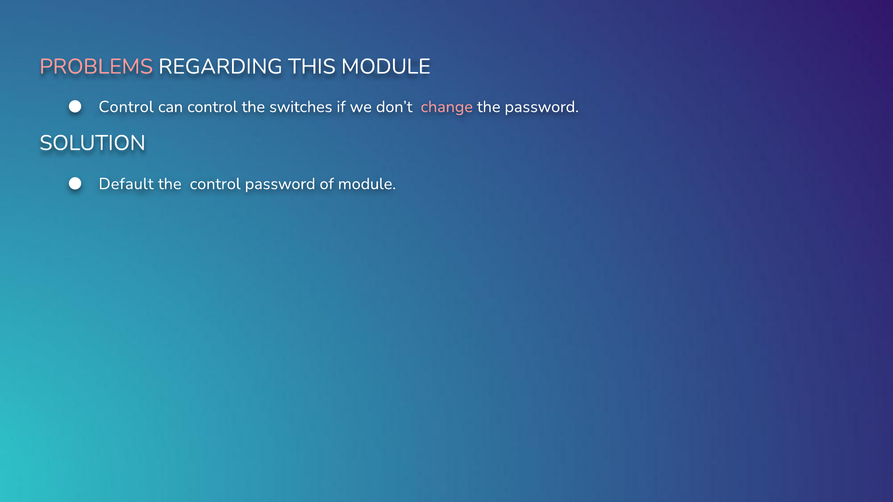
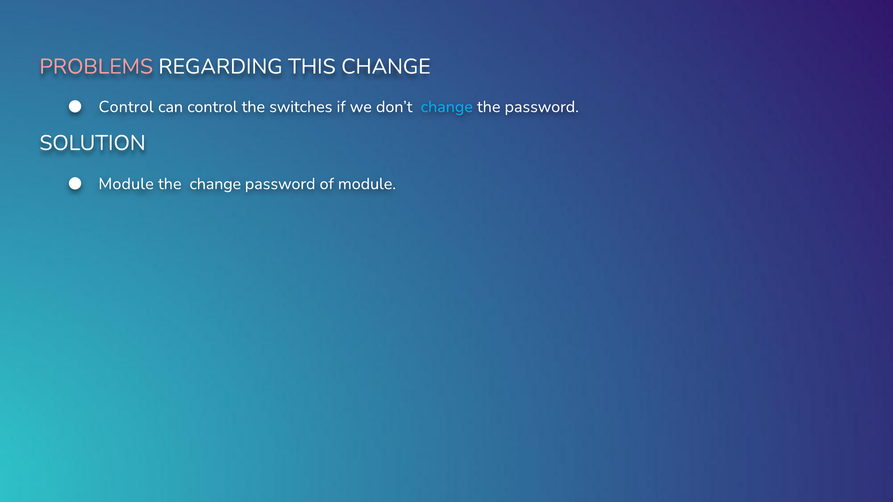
THIS MODULE: MODULE -> CHANGE (386, 67)
change colour: pink -> light blue (447, 107)
Default: Default -> Module (126, 184)
the control: control -> change (215, 184)
